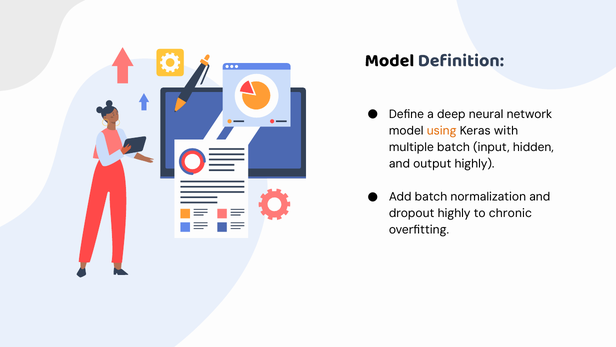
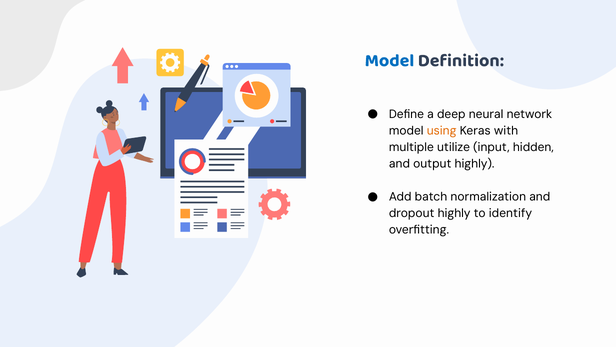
Model colour: black -> blue (389, 60)
multiple batch: batch -> utilize (453, 147)
chronic: chronic -> identify (510, 213)
